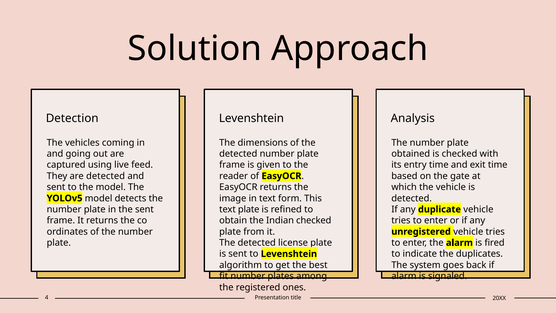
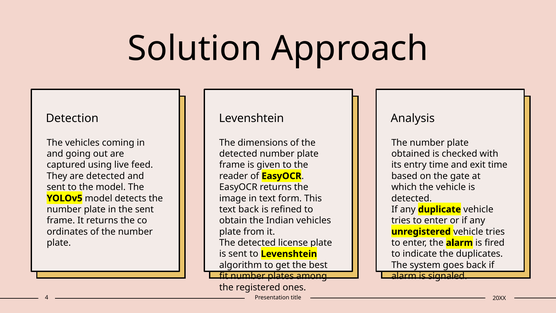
text plate: plate -> back (249, 209)
Indian checked: checked -> vehicles (314, 220)
